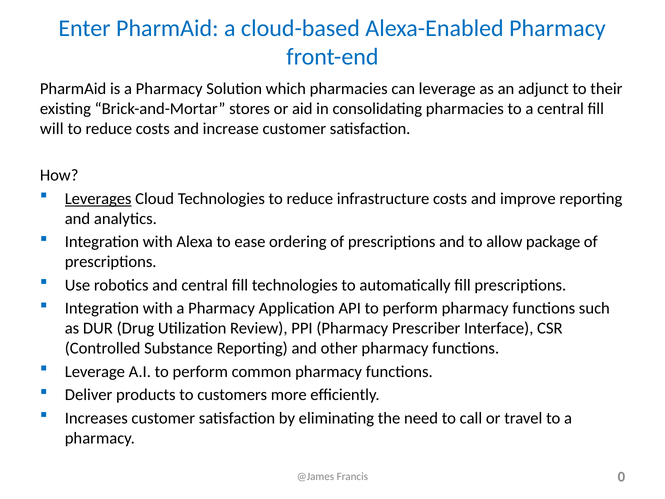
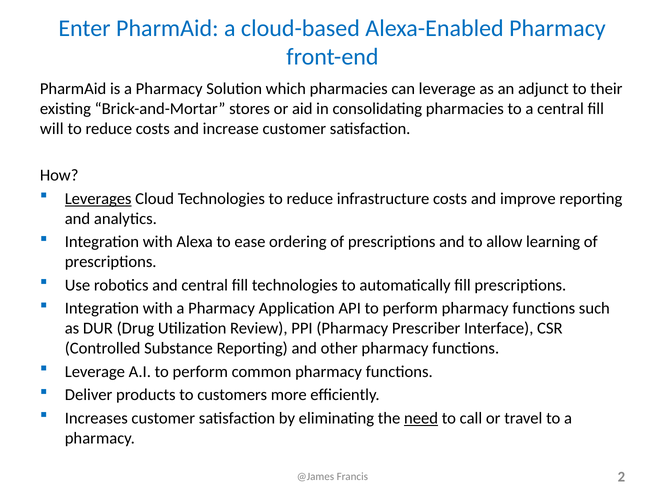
package: package -> learning (553, 242)
need underline: none -> present (421, 418)
0: 0 -> 2 (621, 476)
